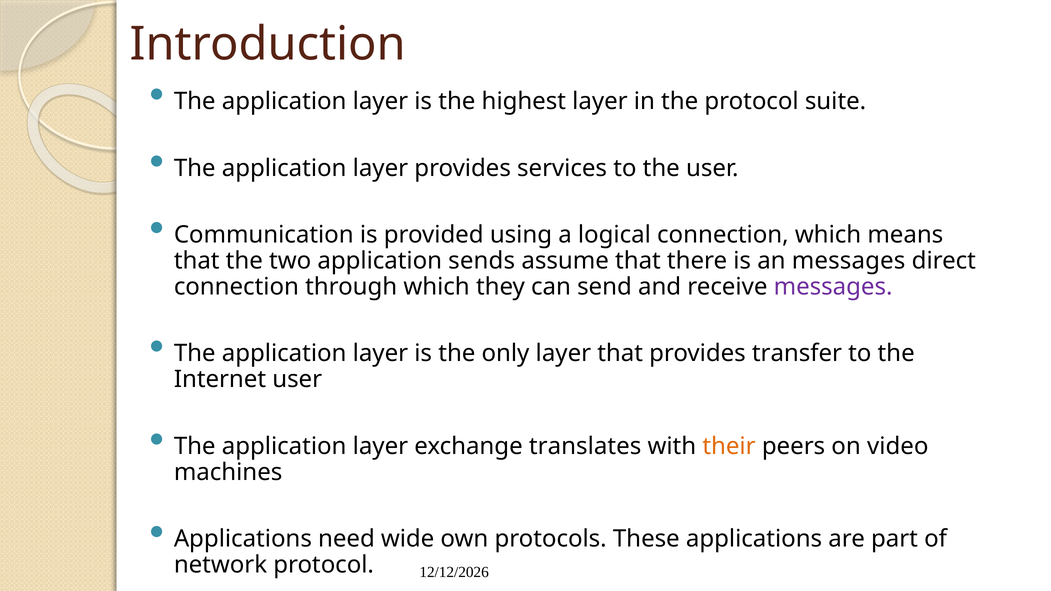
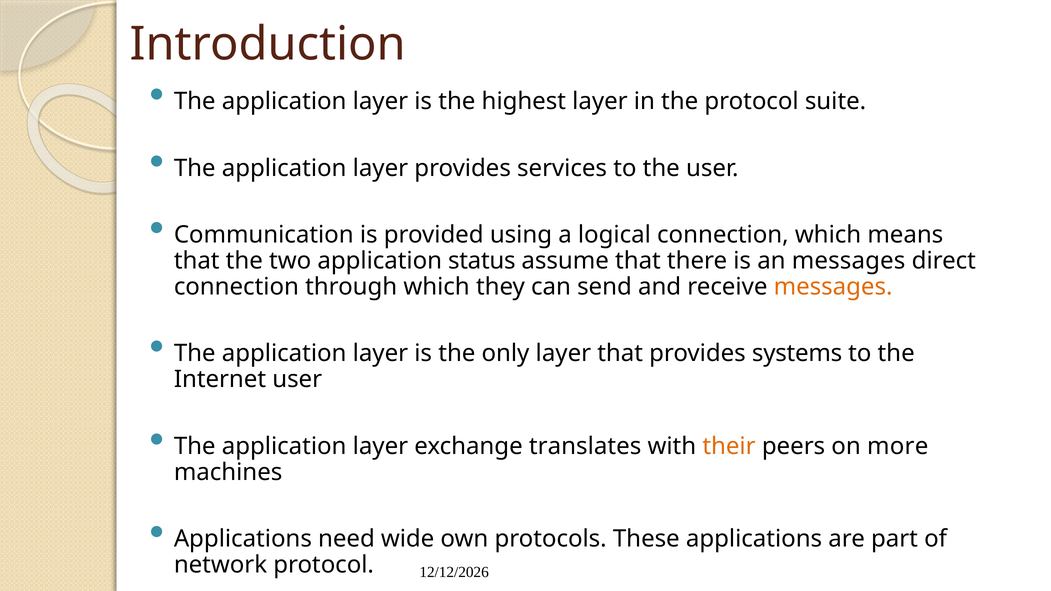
sends: sends -> status (482, 261)
messages colour: purple -> orange (833, 287)
transfer: transfer -> systems (797, 354)
video: video -> more (898, 446)
